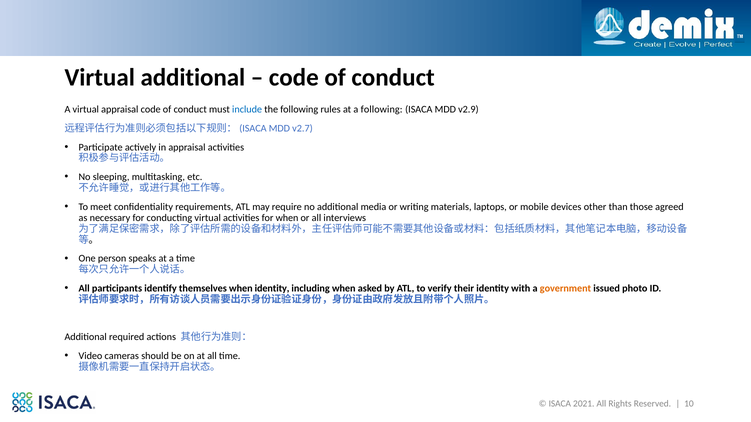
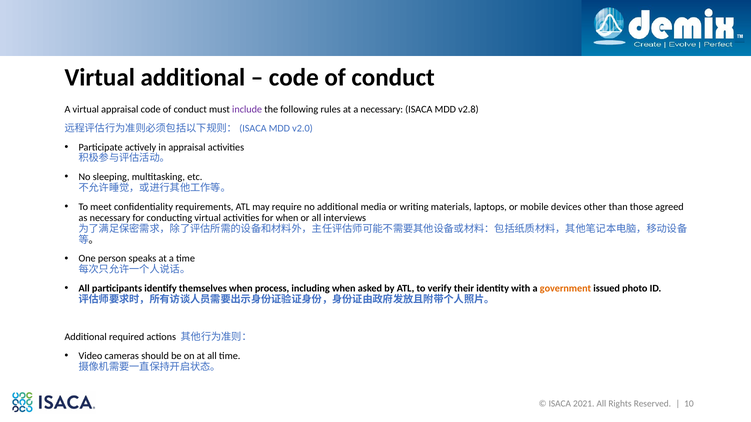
include colour: blue -> purple (247, 110)
a following: following -> necessary (382, 110)
v2.9: v2.9 -> v2.8 (468, 110)
v2.7: v2.7 -> v2.0 (302, 128)
when identity: identity -> process (272, 289)
